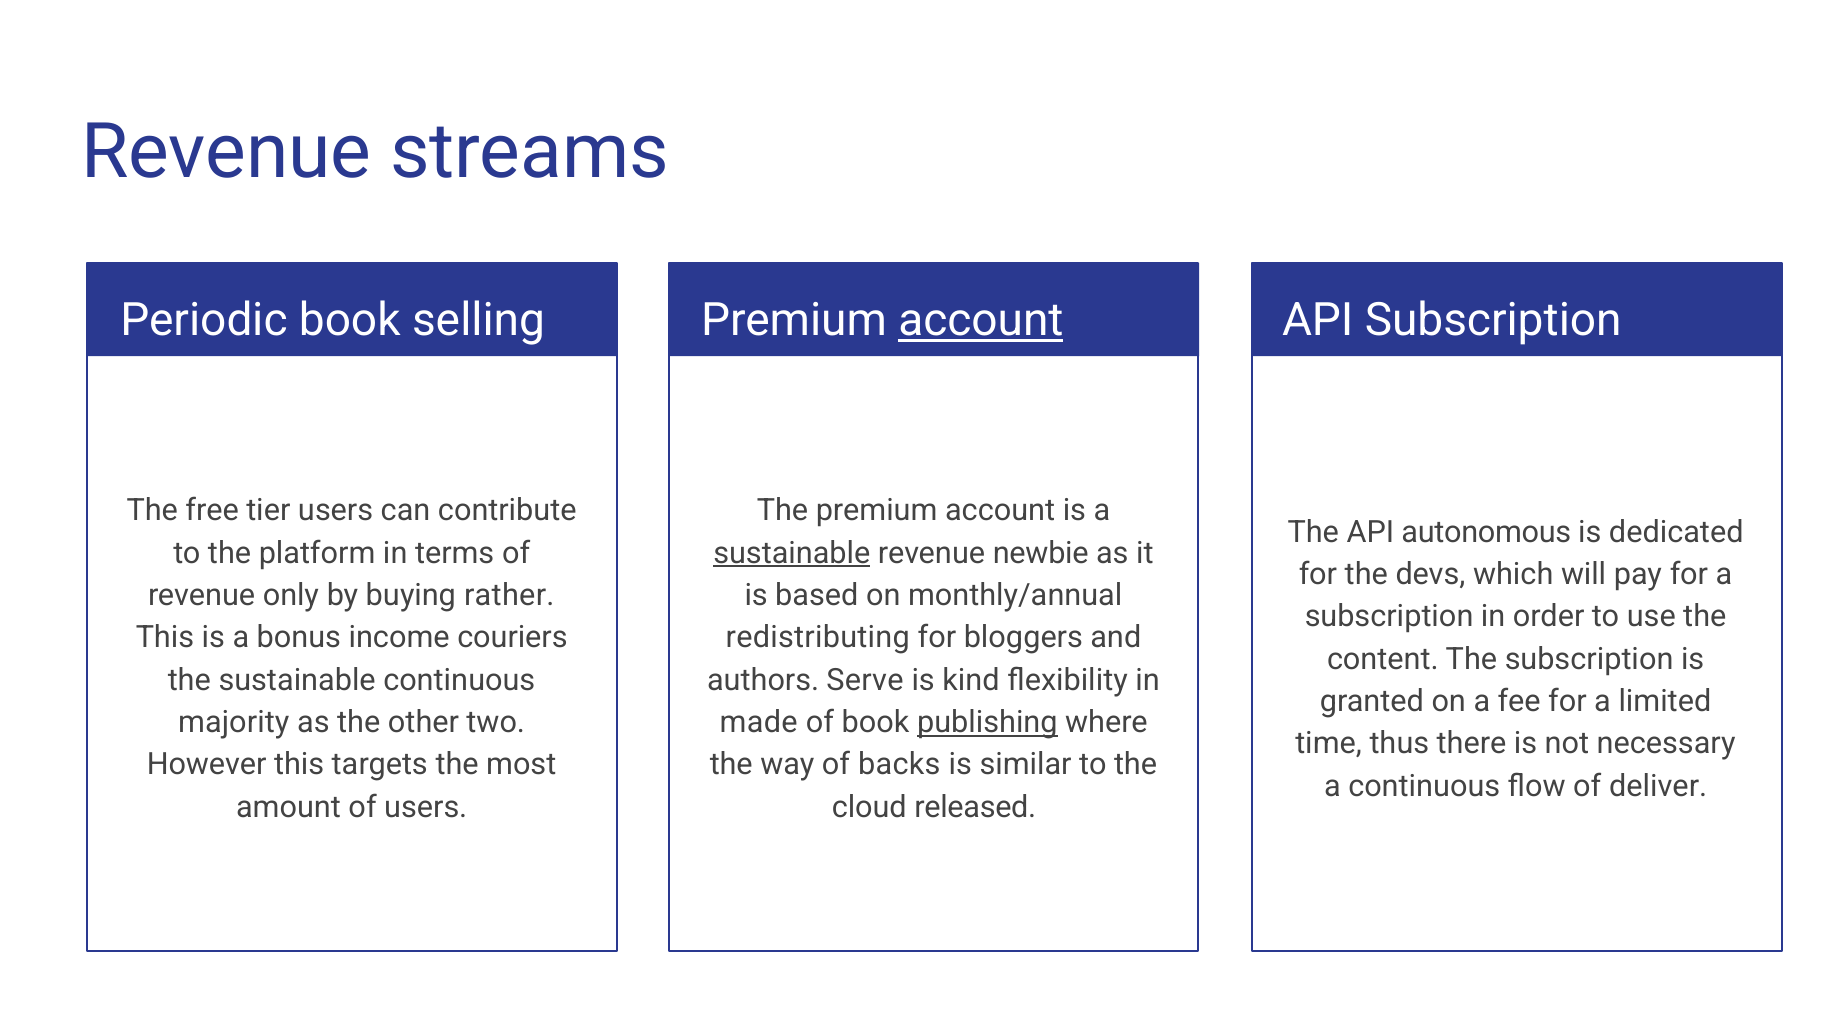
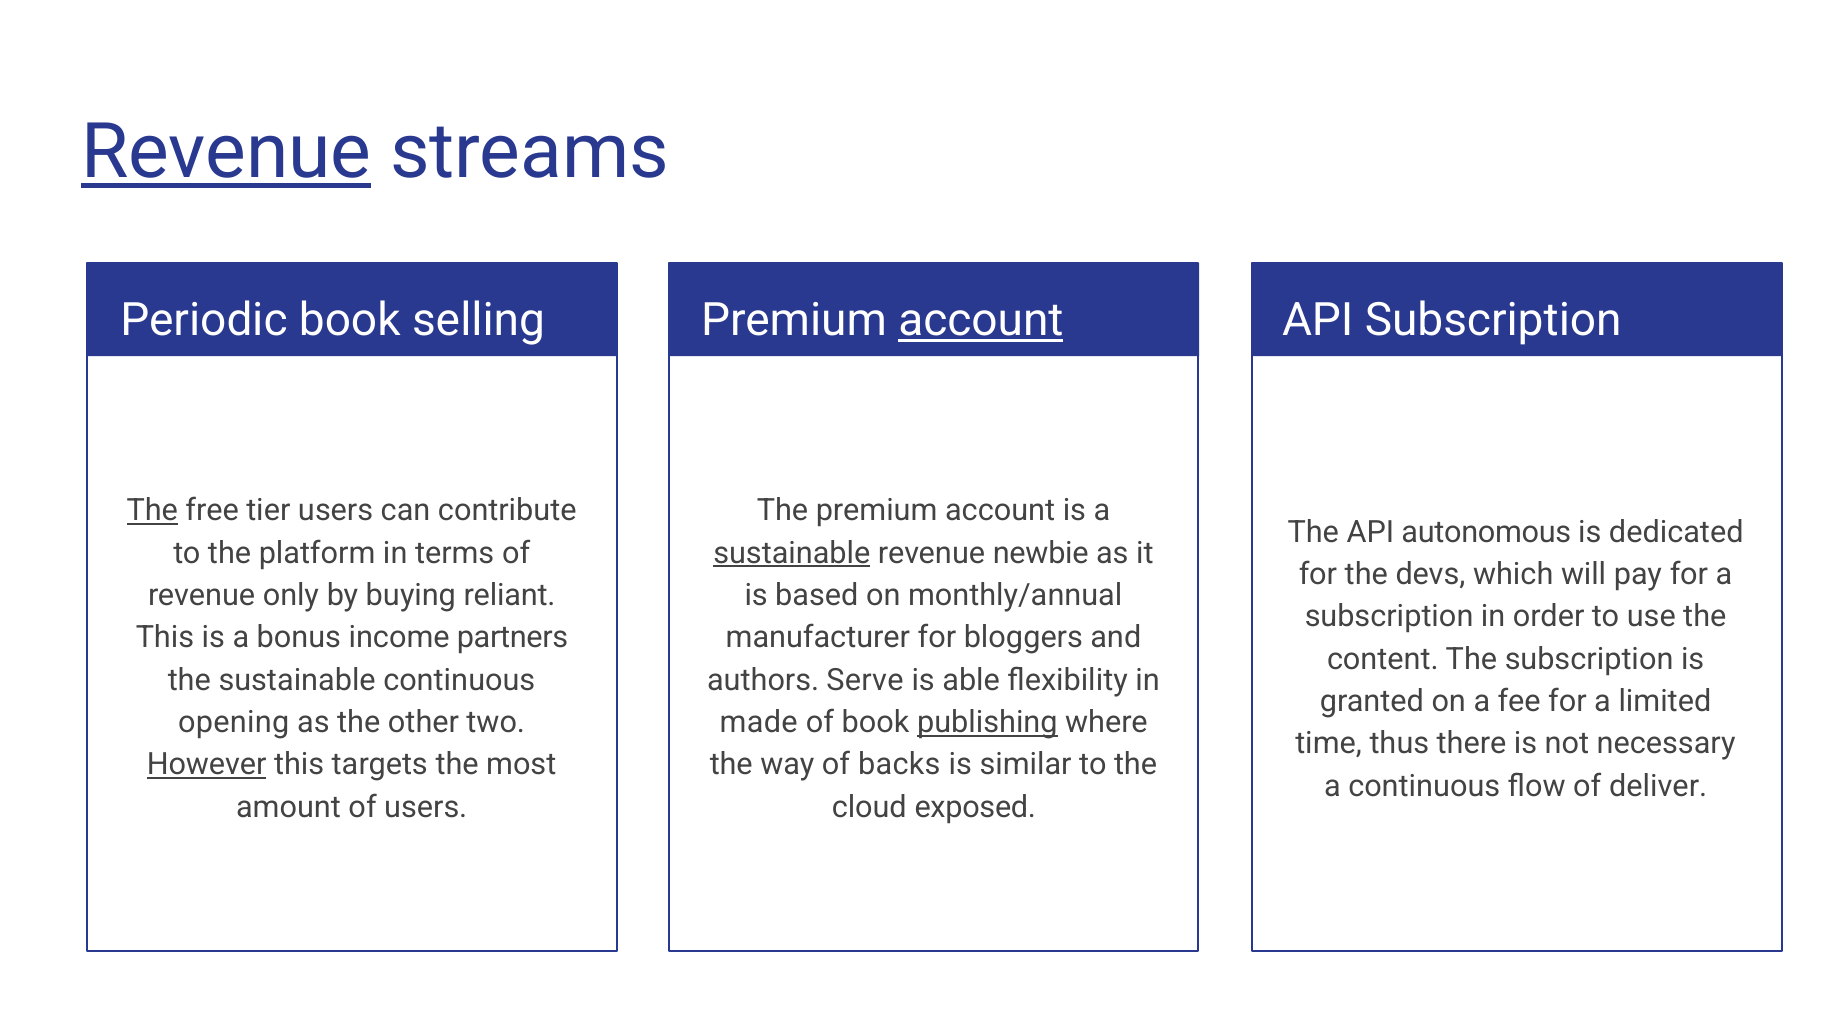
Revenue underline: none -> present (226, 152)
The underline: none -> present (152, 511)
rather: rather -> reliant (510, 596)
couriers: couriers -> partners (513, 638)
redistributing: redistributing -> manufacturer (818, 638)
kind: kind -> able (971, 680)
majority: majority -> opening (234, 723)
However underline: none -> present (207, 765)
released: released -> exposed (975, 807)
